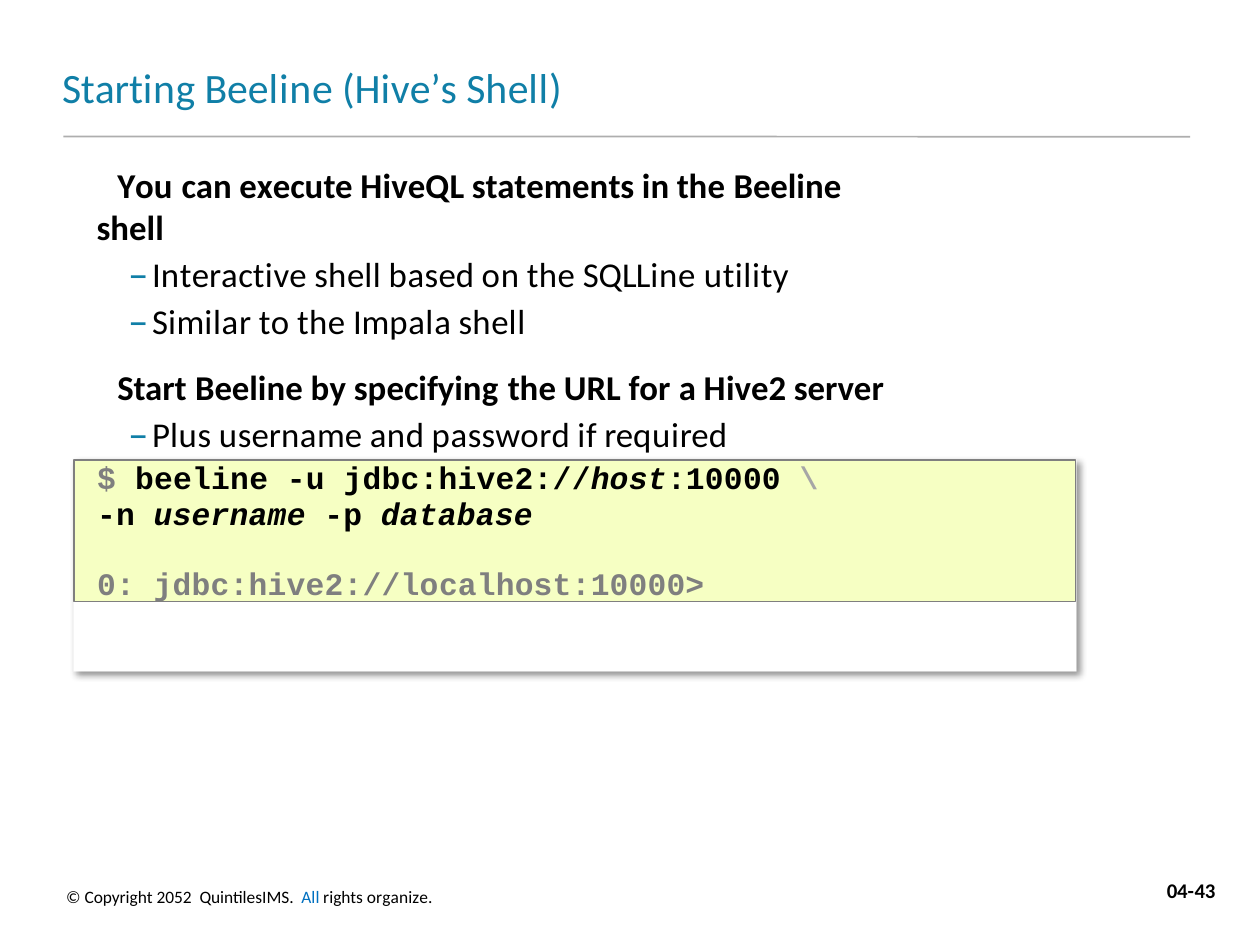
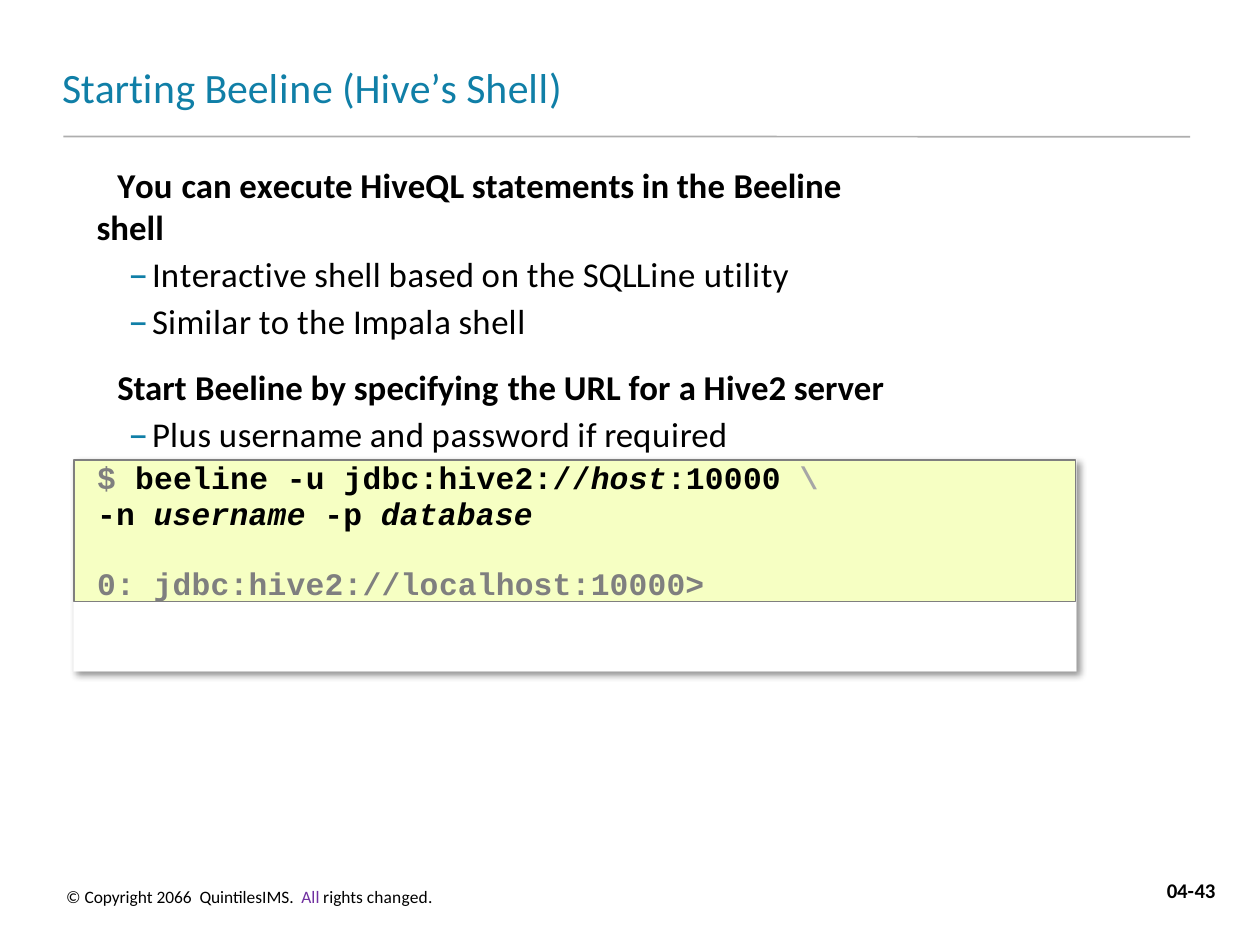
2052: 2052 -> 2066 (174, 898)
All colour: blue -> purple (310, 898)
organize: organize -> changed (400, 898)
